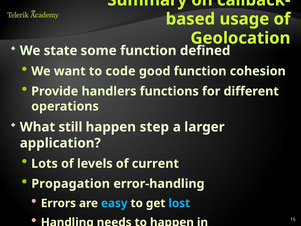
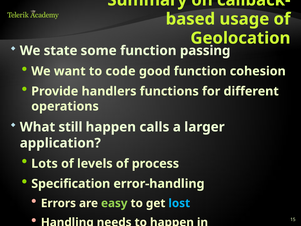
defined: defined -> passing (205, 51)
step: step -> calls (154, 127)
current: current -> process (155, 163)
Propagation: Propagation -> Specification (71, 184)
easy colour: light blue -> light green (114, 203)
